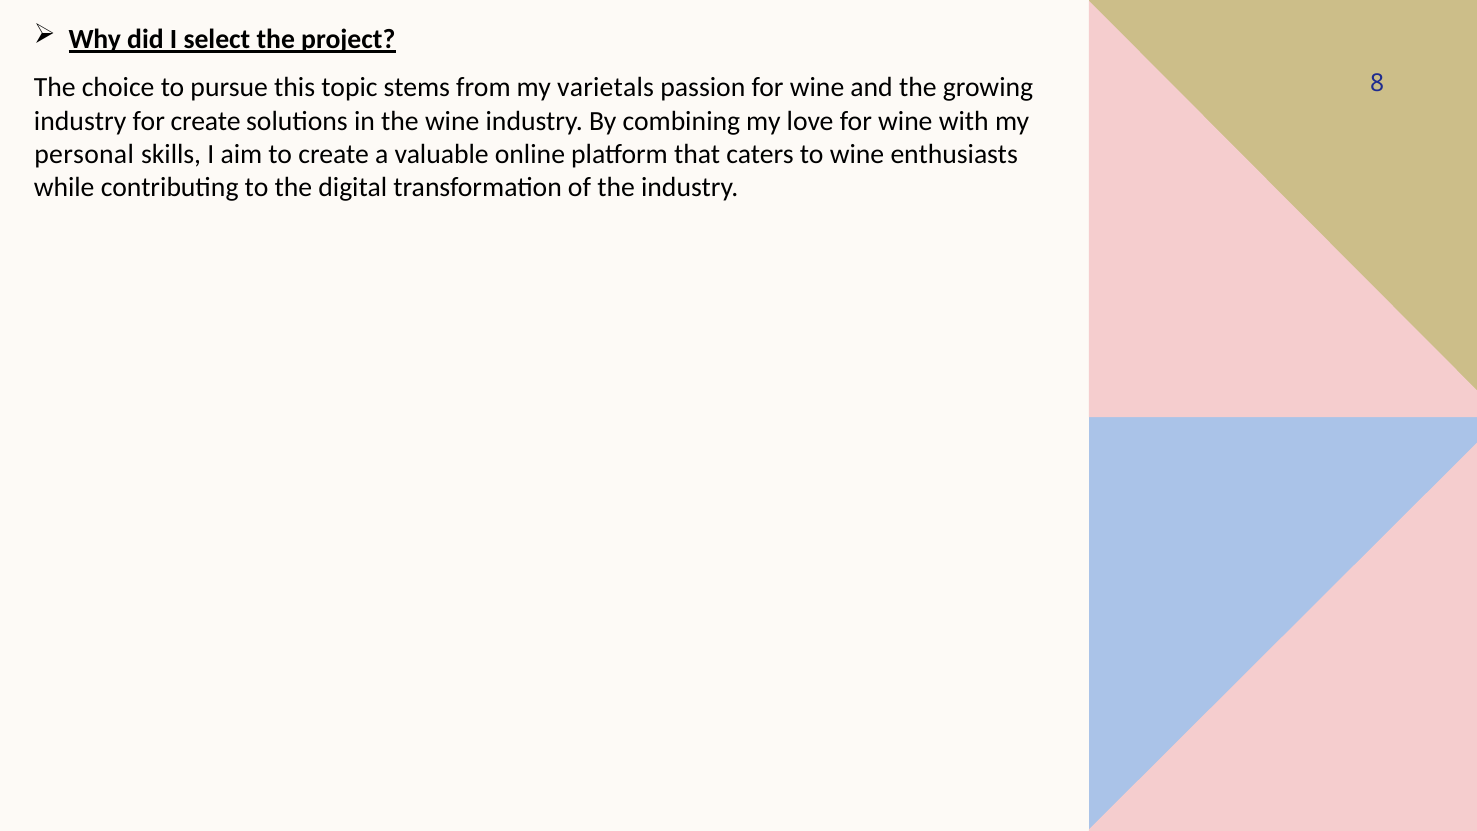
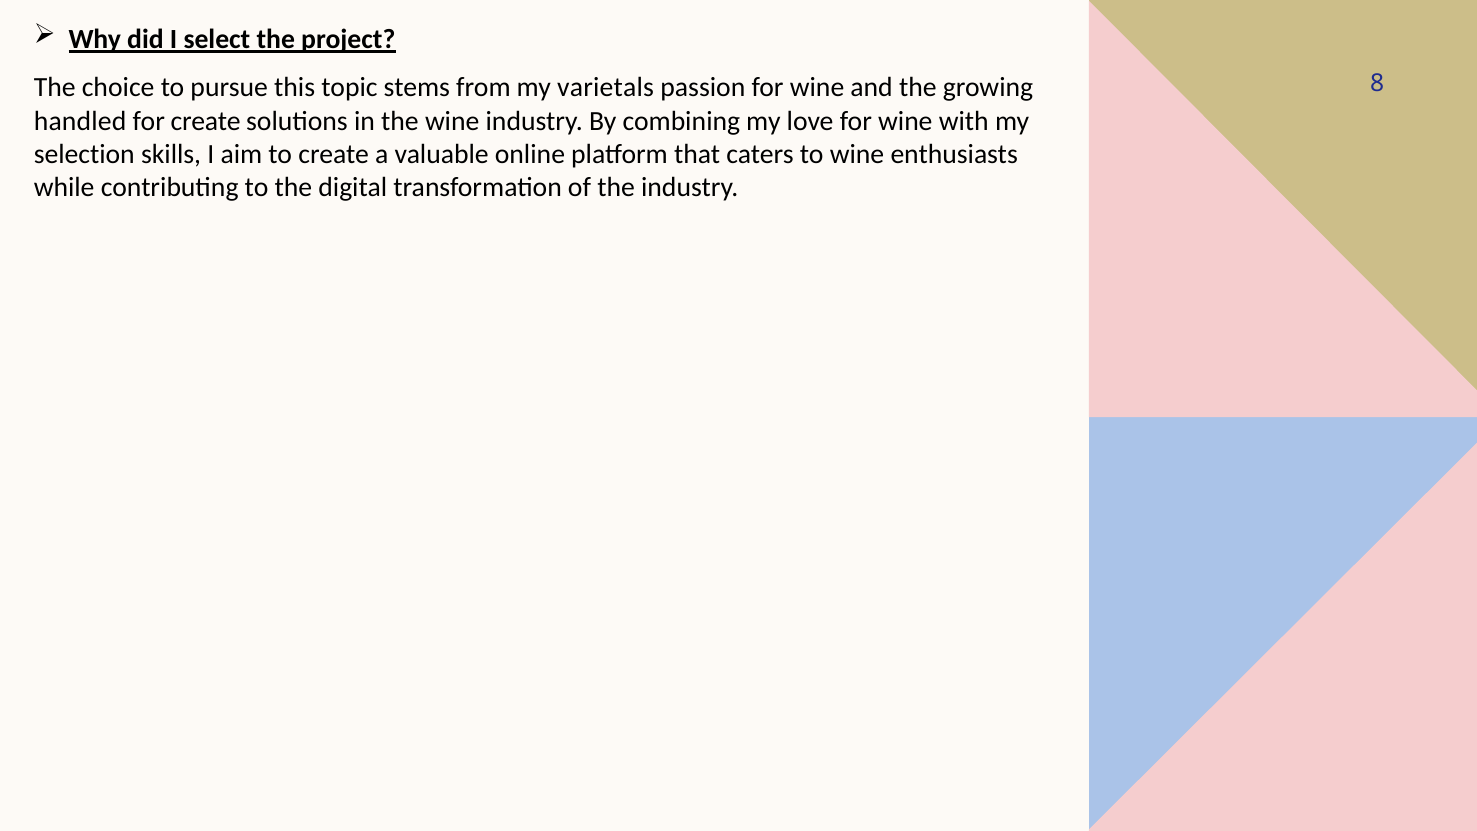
industry: industry -> handled (80, 121)
personal: personal -> selection (84, 154)
